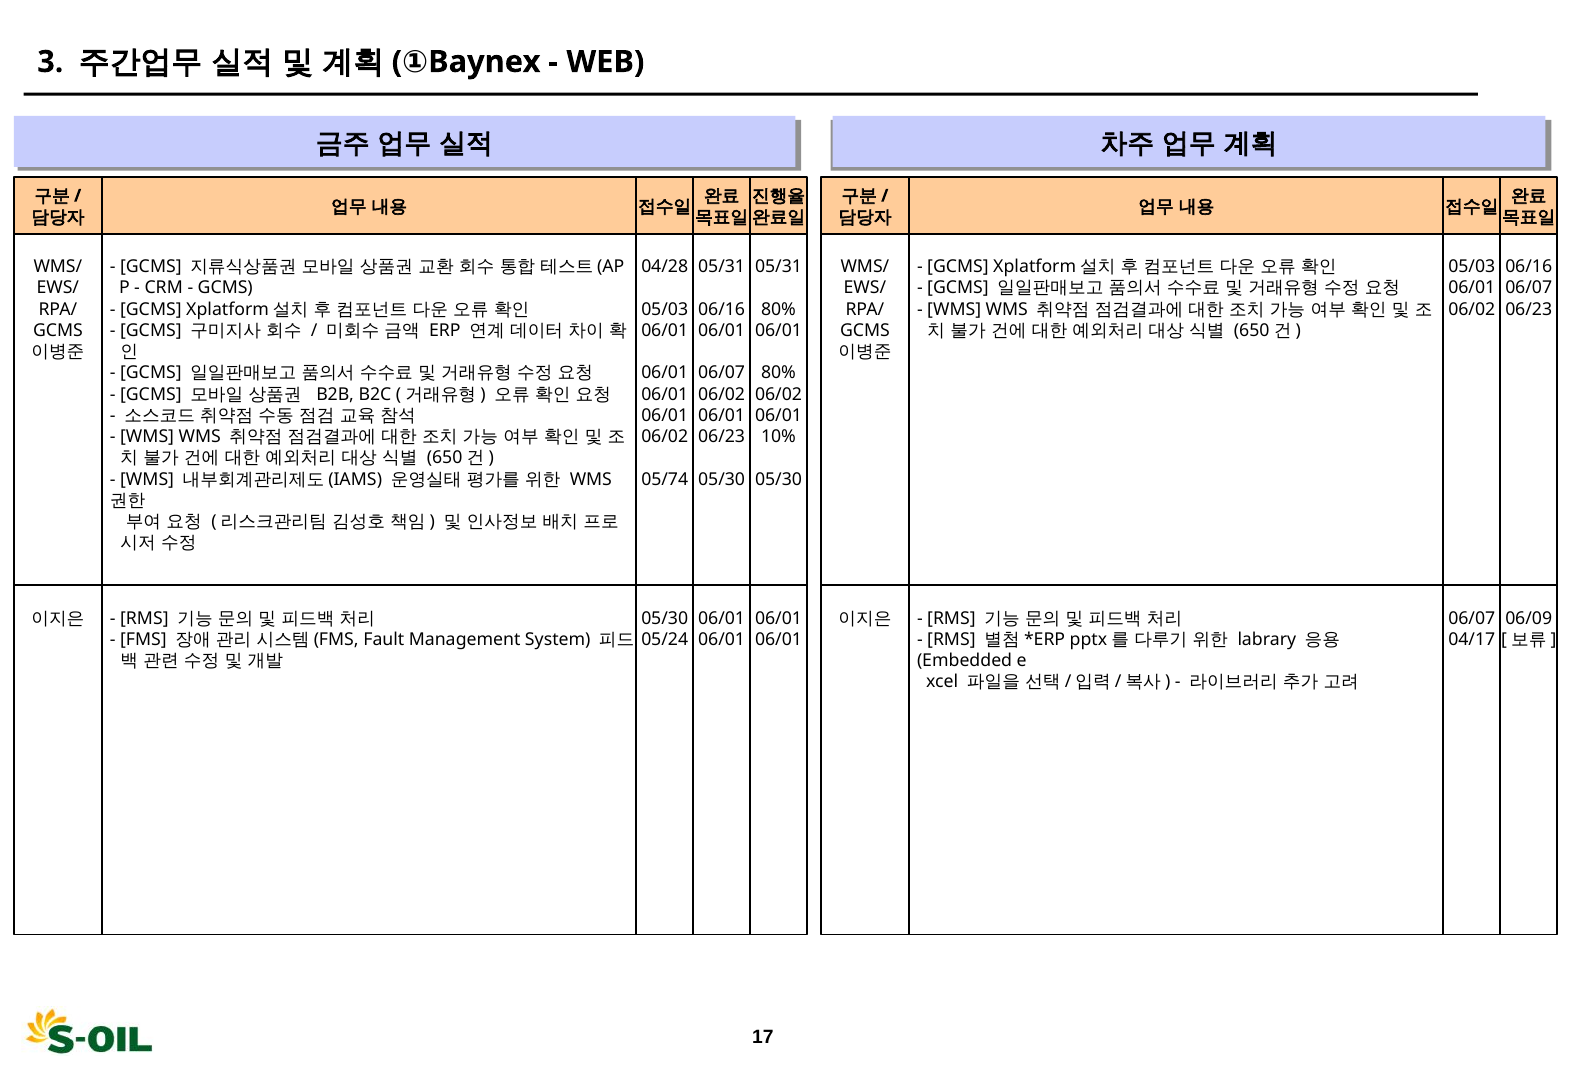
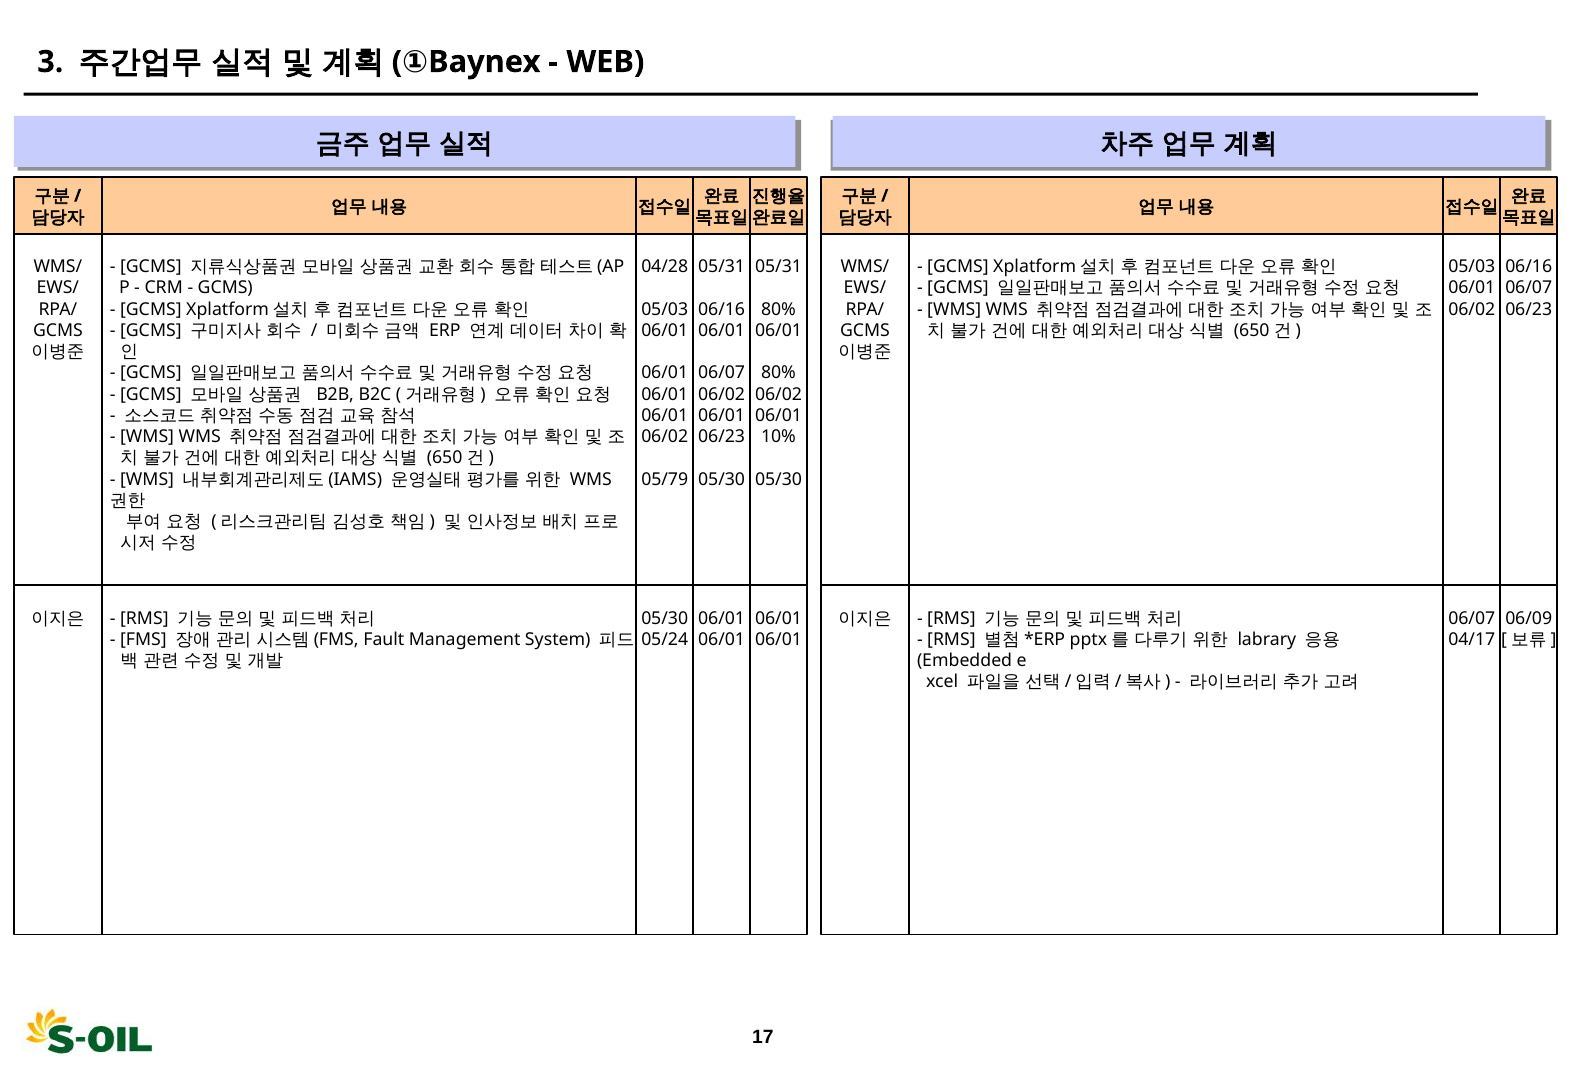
05/74: 05/74 -> 05/79 (665, 479)
